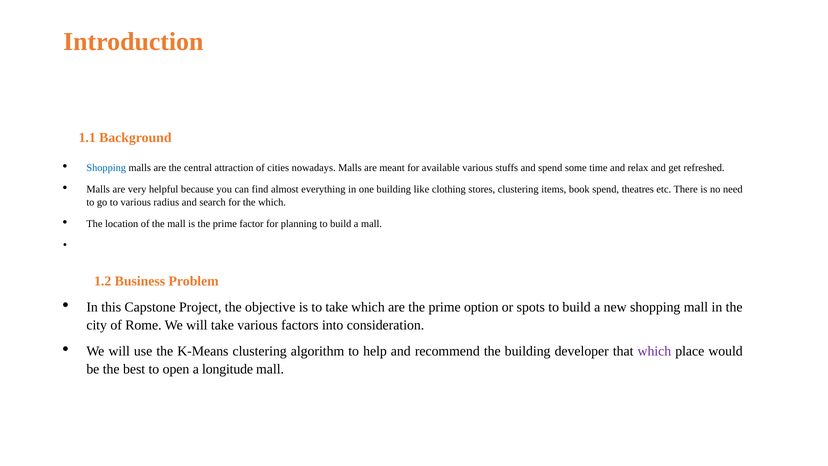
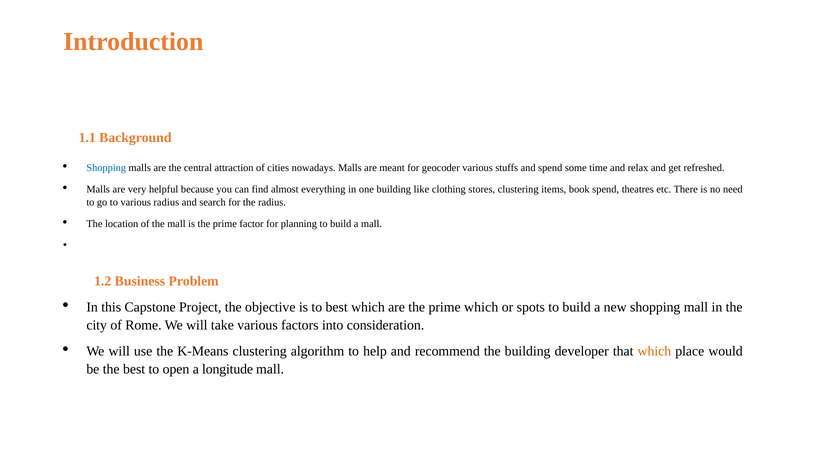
available: available -> geocoder (441, 168)
the which: which -> radius (272, 202)
to take: take -> best (337, 307)
prime option: option -> which (481, 307)
which colour: purple -> orange (654, 351)
